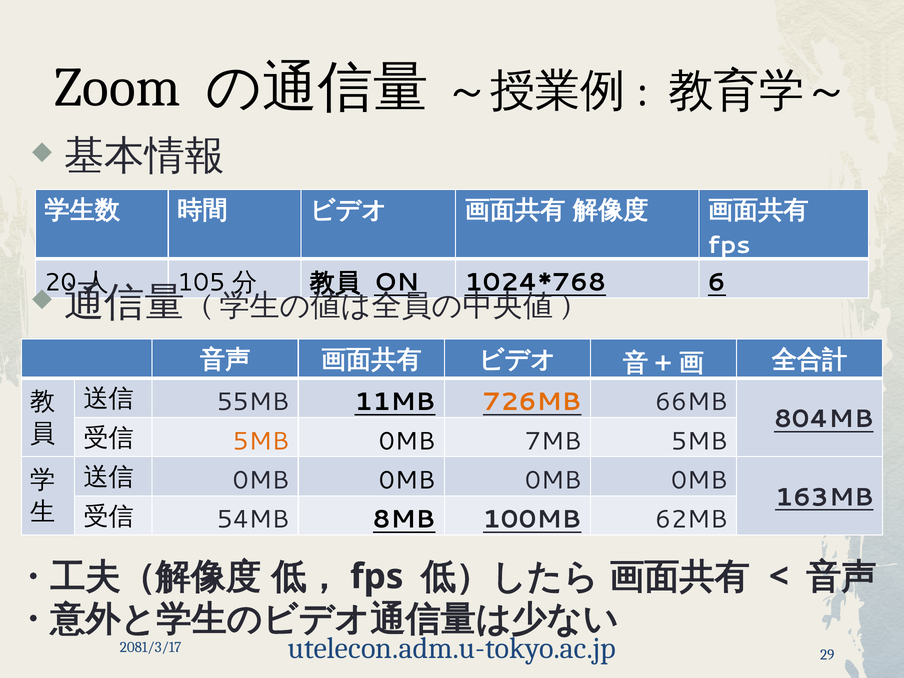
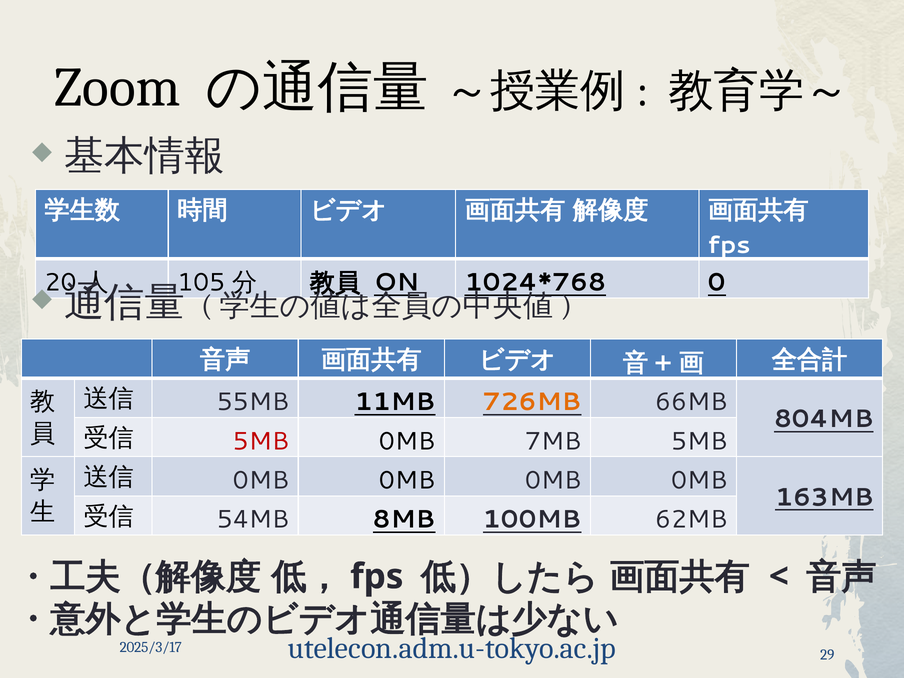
6: 6 -> 0 (717, 283)
5MB colour: orange -> red (261, 441)
2081/3/17: 2081/3/17 -> 2025/3/17 (151, 647)
